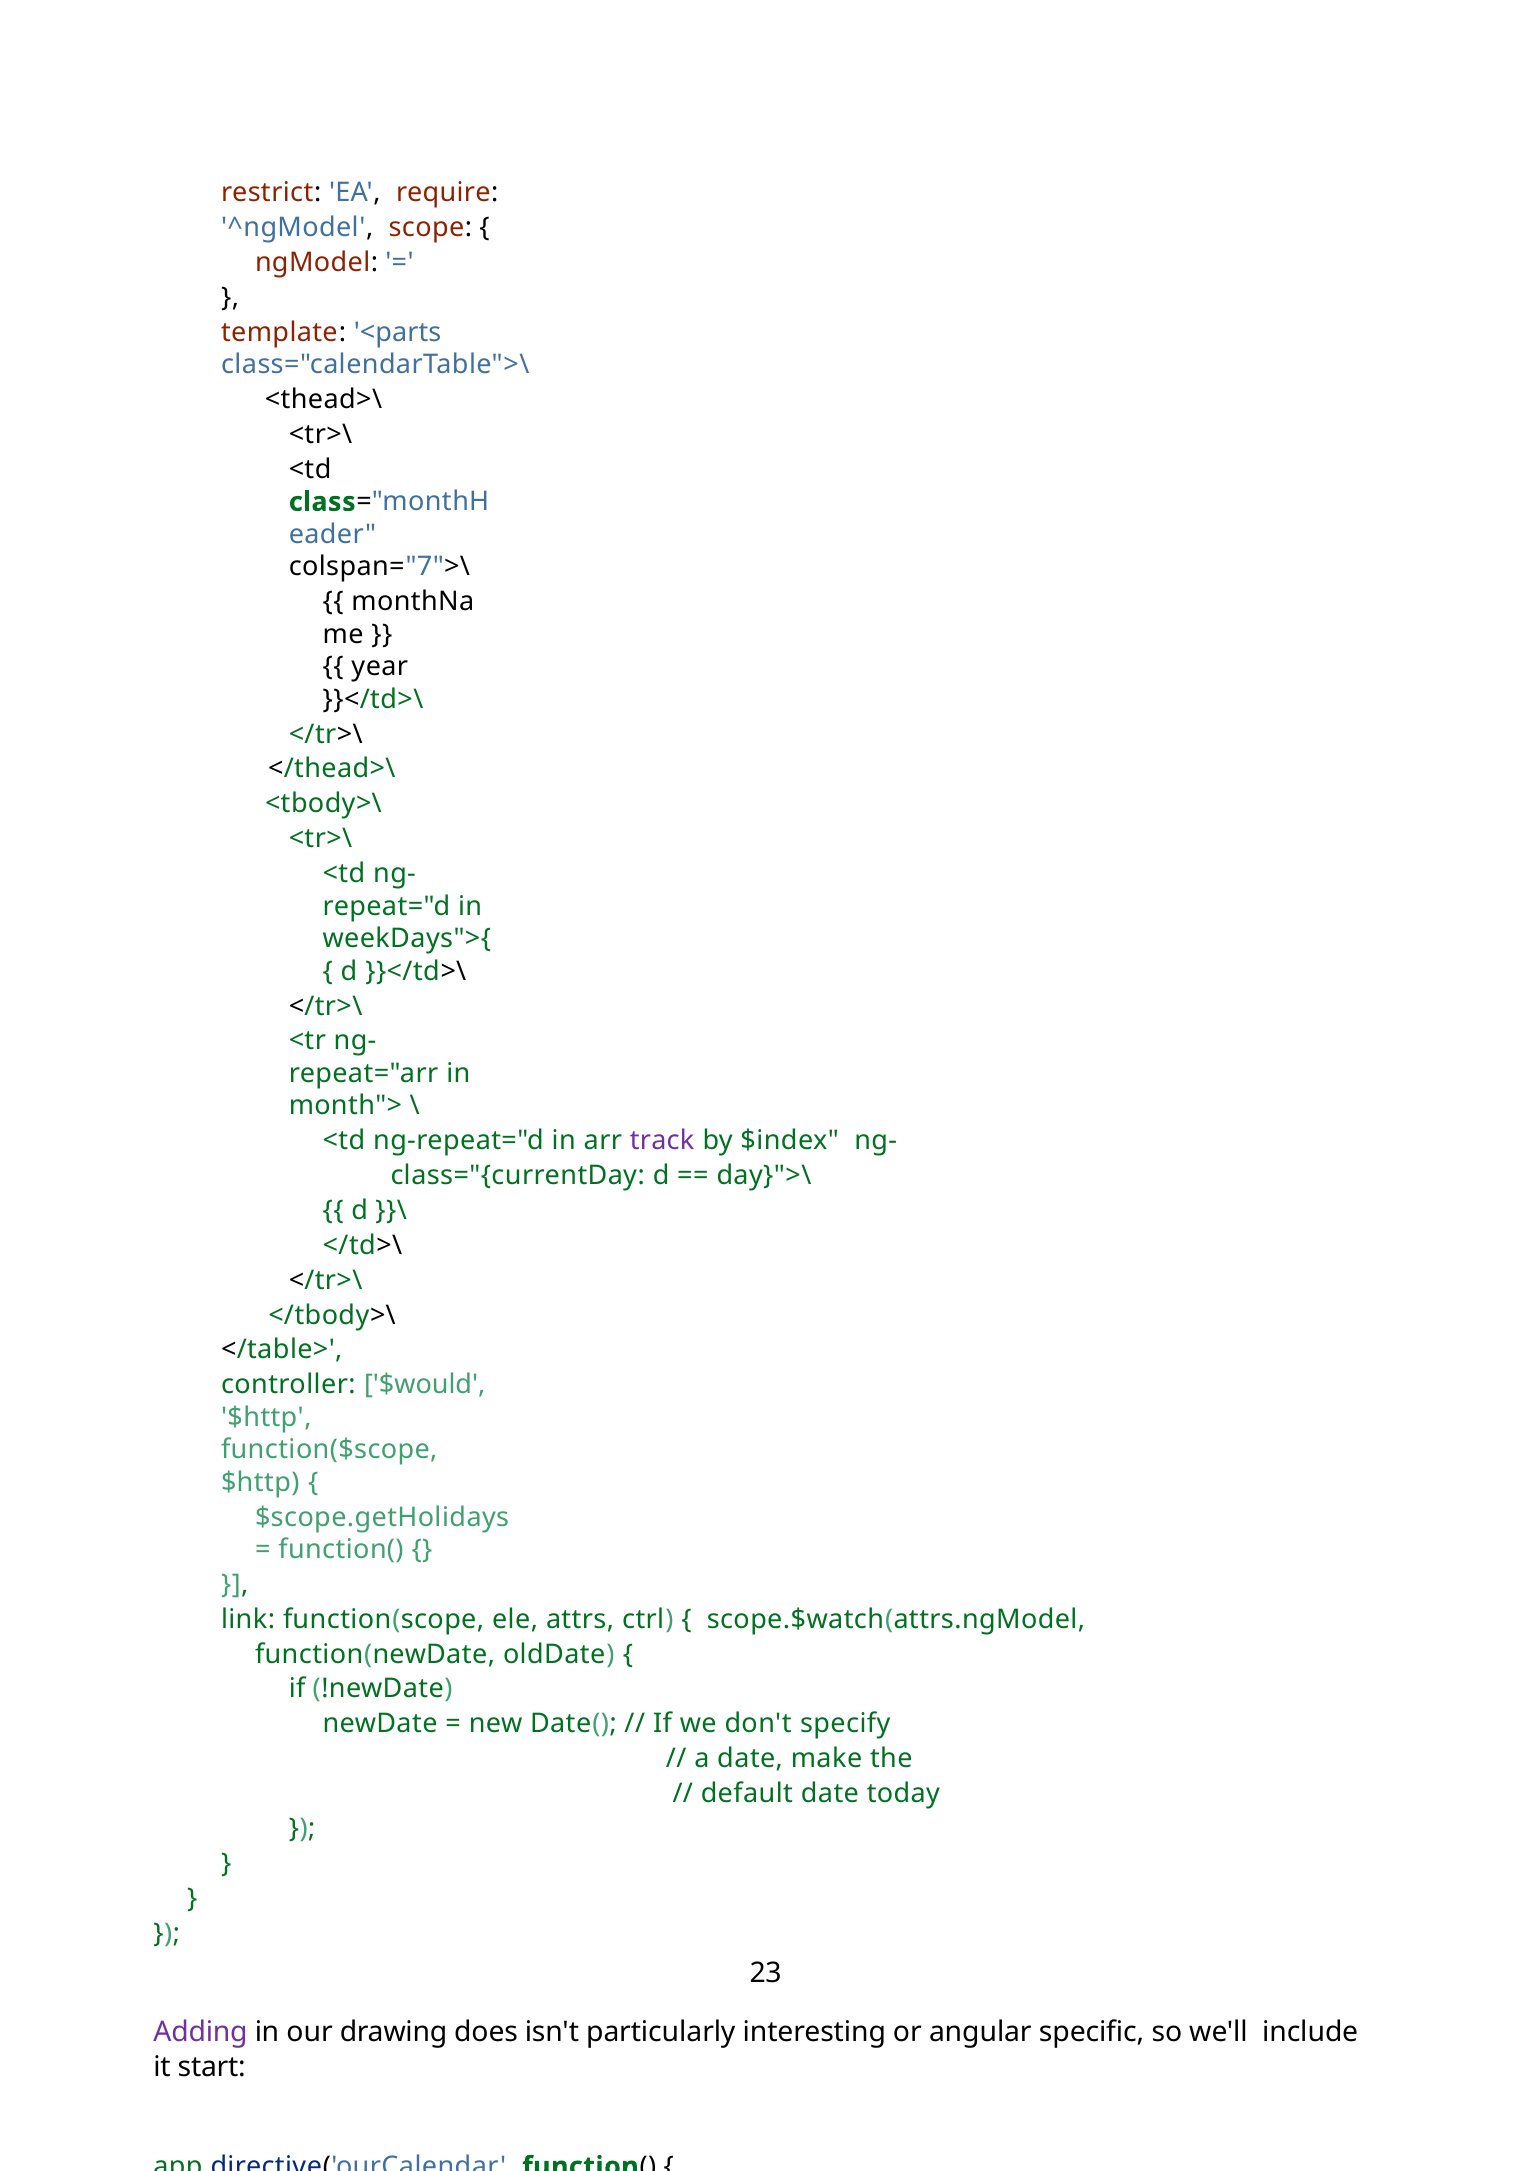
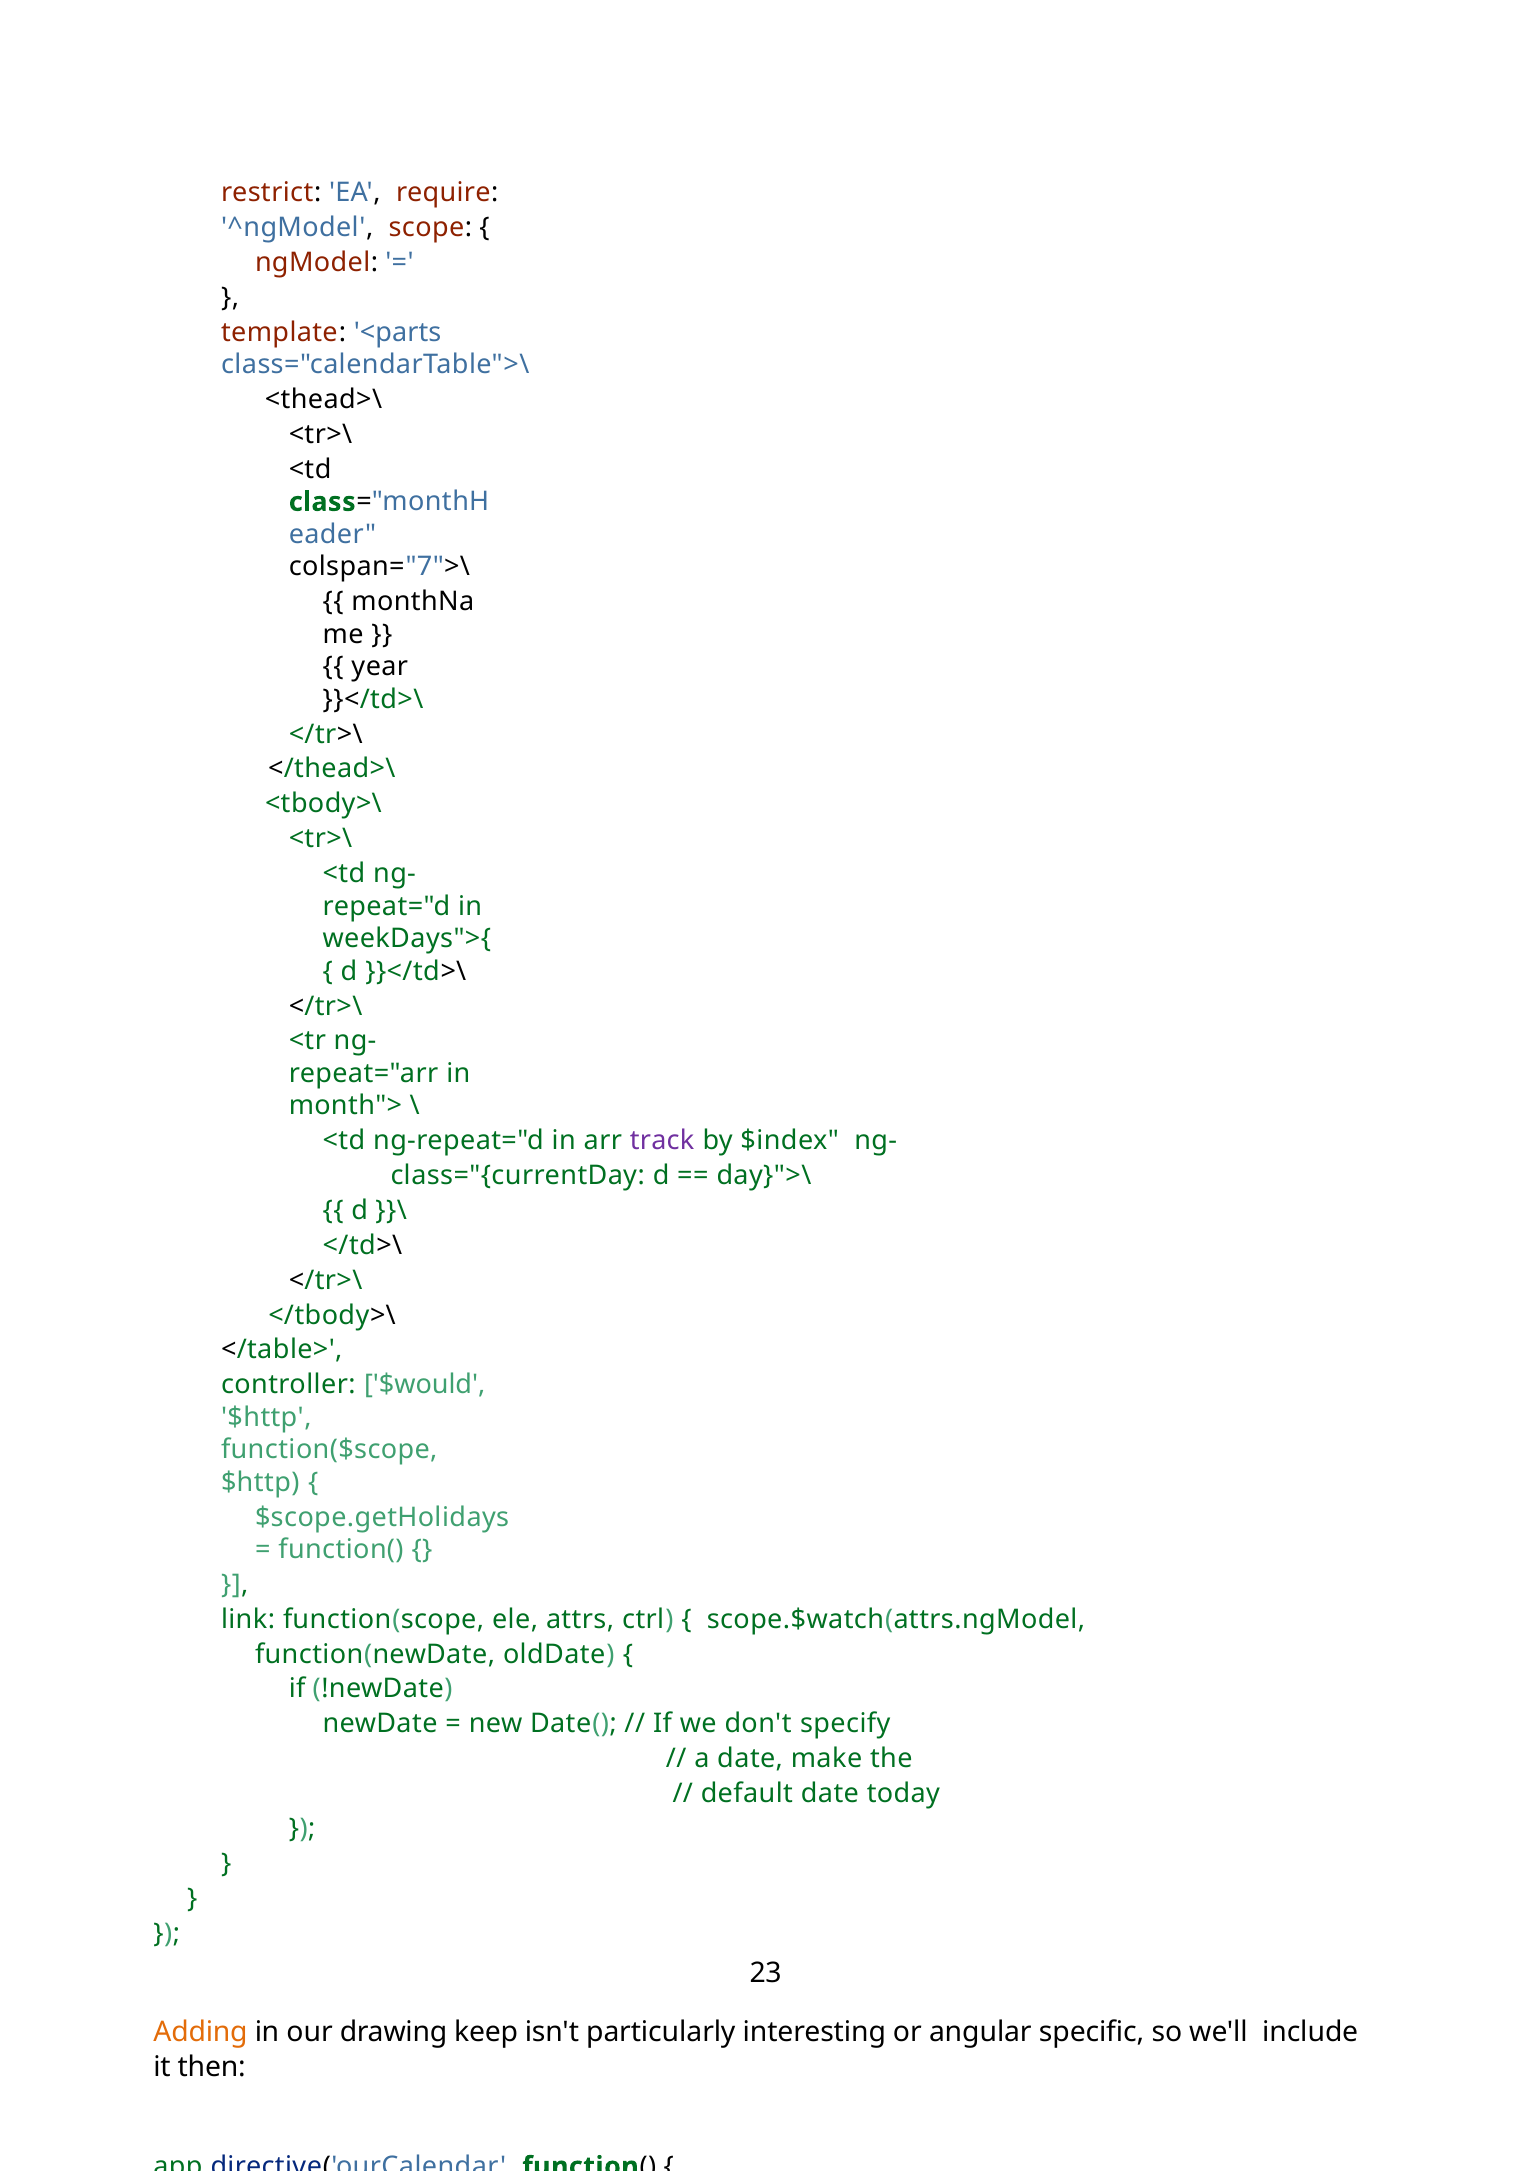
Adding colour: purple -> orange (201, 2032)
does: does -> keep (486, 2032)
start: start -> then (212, 2067)
